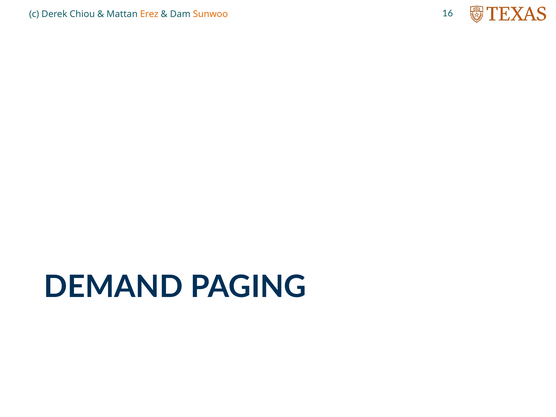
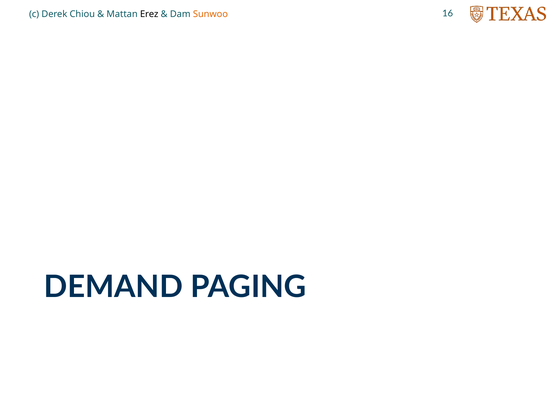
Erez colour: orange -> black (149, 14)
